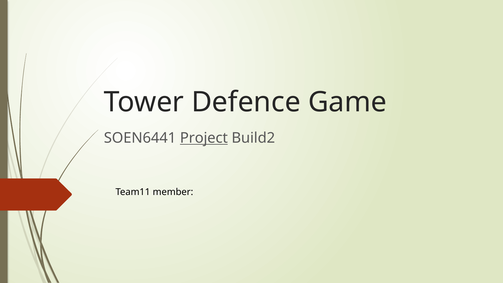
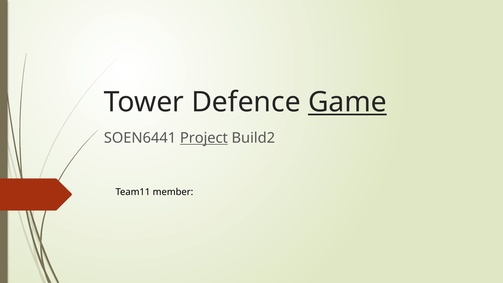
Game underline: none -> present (347, 102)
